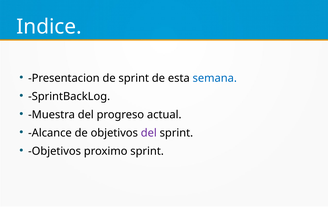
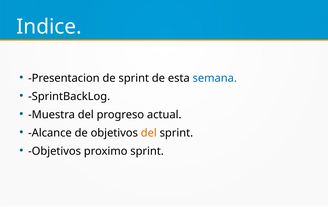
del colour: purple -> orange (149, 133)
